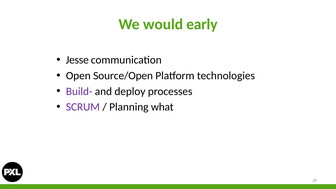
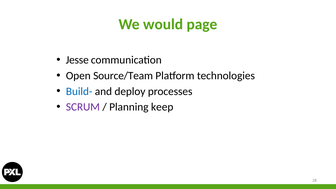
early: early -> page (202, 24)
Source/Open: Source/Open -> Source/Team (123, 76)
Build- colour: purple -> blue (79, 91)
what: what -> keep (162, 107)
